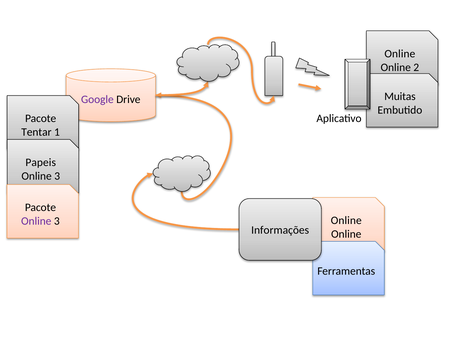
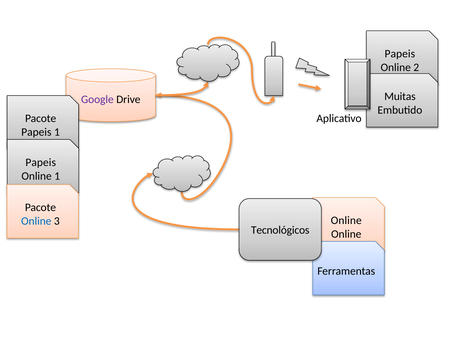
Online: Online -> Papeis (400, 54)
Tentar: Tentar -> Papeis (36, 132)
3: 3 -> 1 (57, 176)
Online colour: purple -> blue (36, 221)
Informações: Informações -> Tecnológicos (280, 231)
